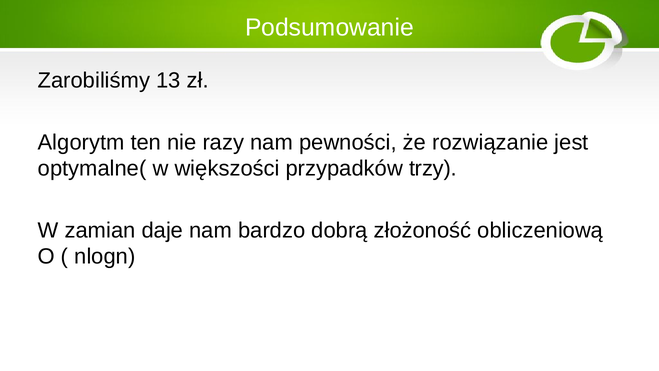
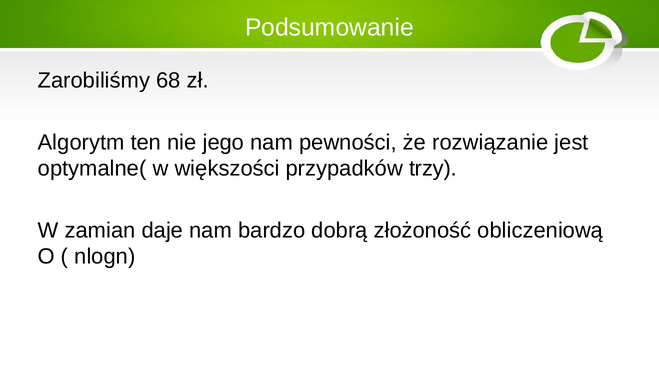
13: 13 -> 68 (168, 81)
razy: razy -> jego (223, 142)
